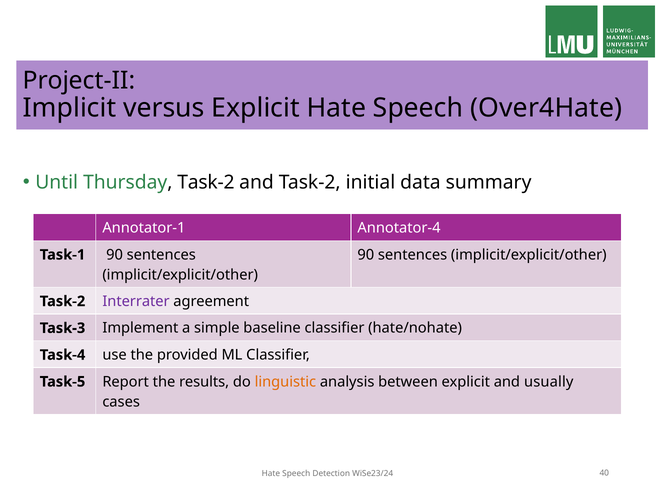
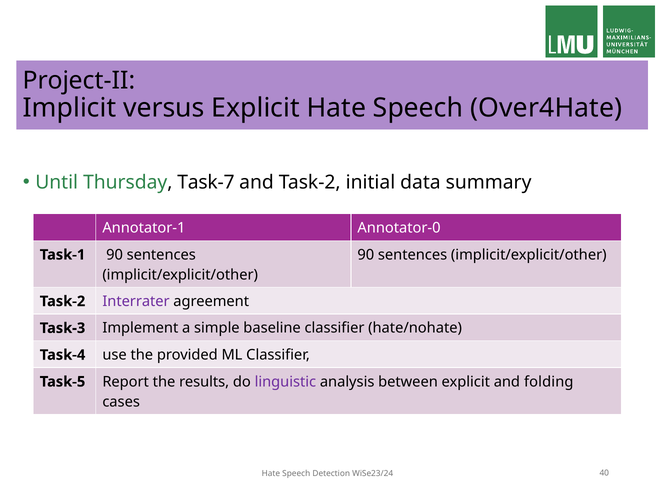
Thursday Task-2: Task-2 -> Task-7 (206, 182)
Annotator-4: Annotator-4 -> Annotator-0 (399, 228)
linguistic colour: orange -> purple (285, 382)
usually: usually -> folding (549, 382)
